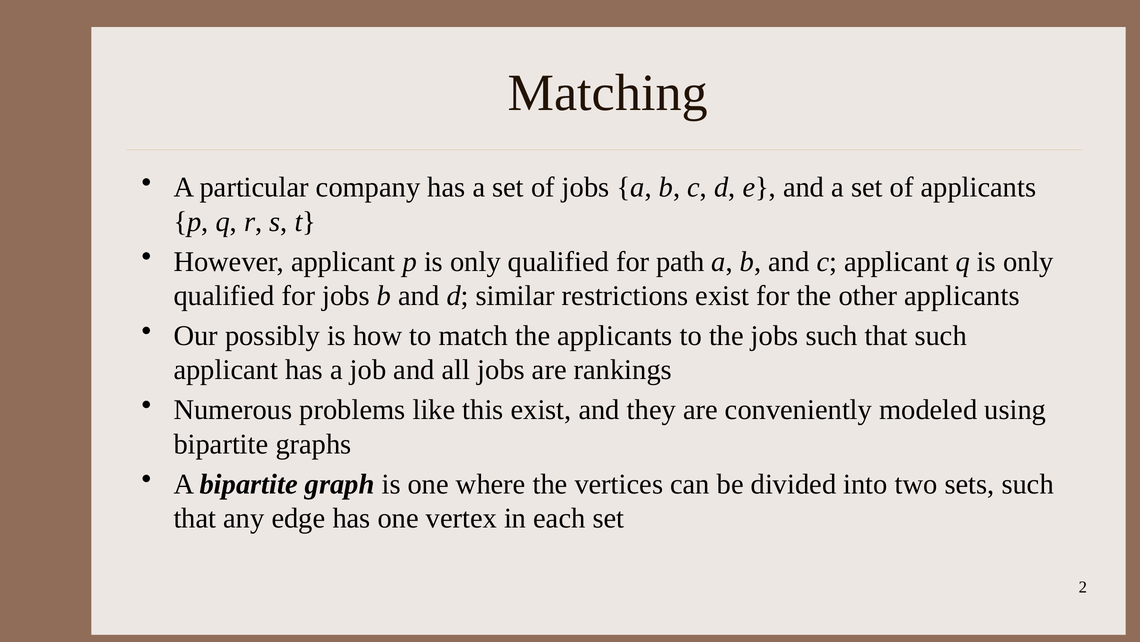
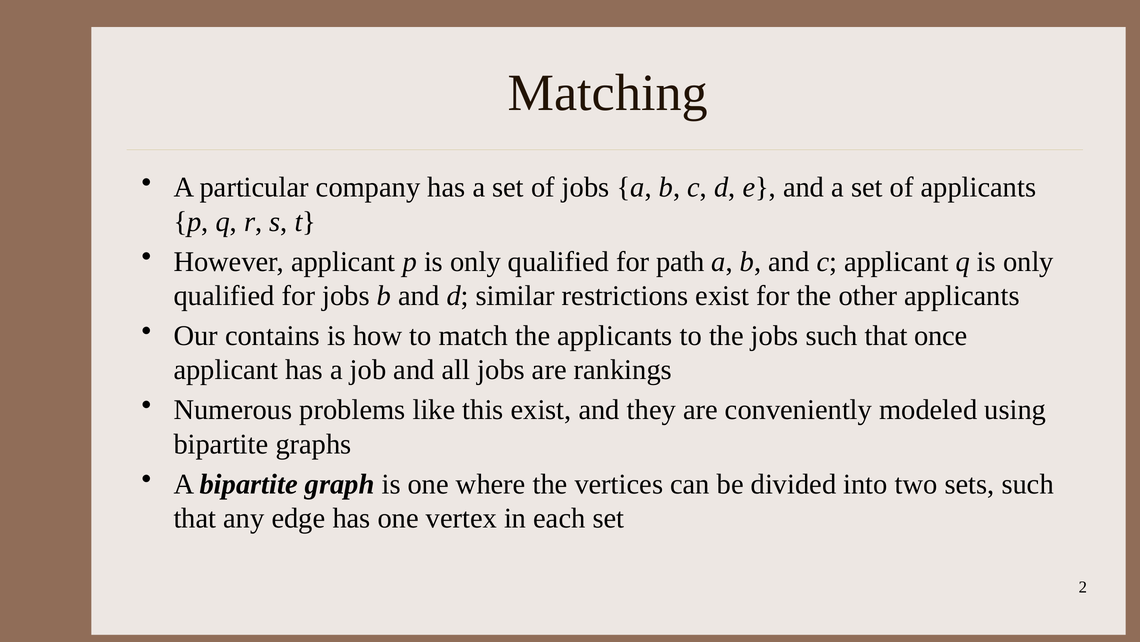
possibly: possibly -> contains (272, 335)
that such: such -> once (941, 335)
